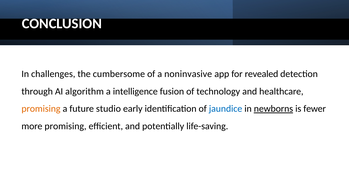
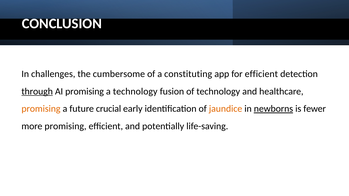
noninvasive: noninvasive -> constituting (188, 74)
for revealed: revealed -> efficient (261, 74)
through underline: none -> present (37, 91)
AI algorithm: algorithm -> promising (85, 91)
a intelligence: intelligence -> technology (135, 91)
studio: studio -> crucial (109, 109)
jaundice colour: blue -> orange (226, 109)
